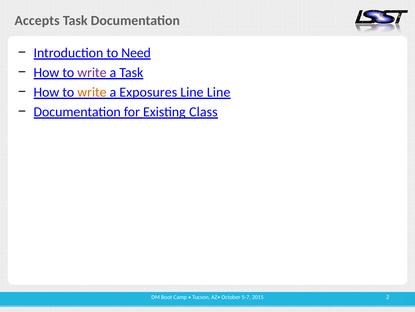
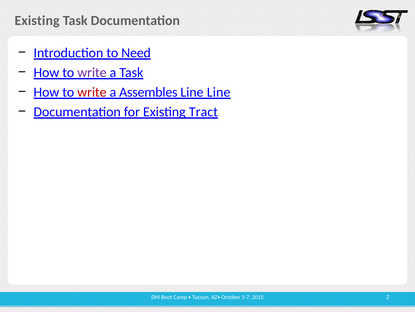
Accepts: Accepts -> Existing (37, 21)
write colour: orange -> red (92, 92)
Exposures: Exposures -> Assembles (148, 92)
Class: Class -> Tract (203, 112)
